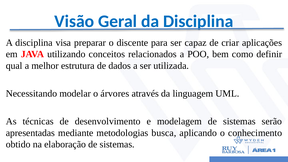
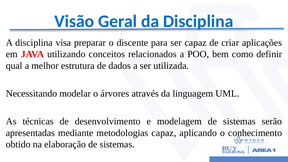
metodologias busca: busca -> capaz (164, 133)
